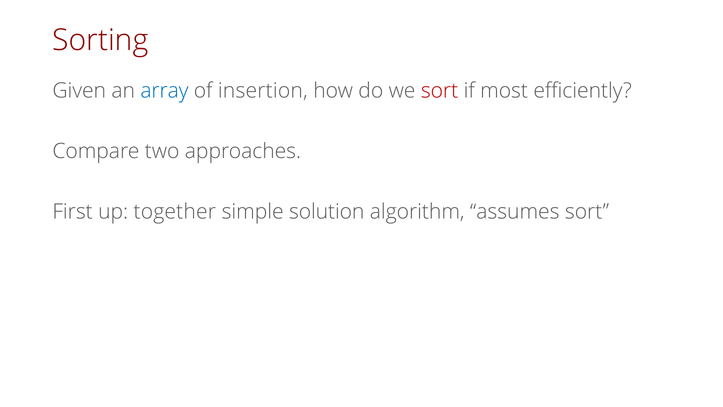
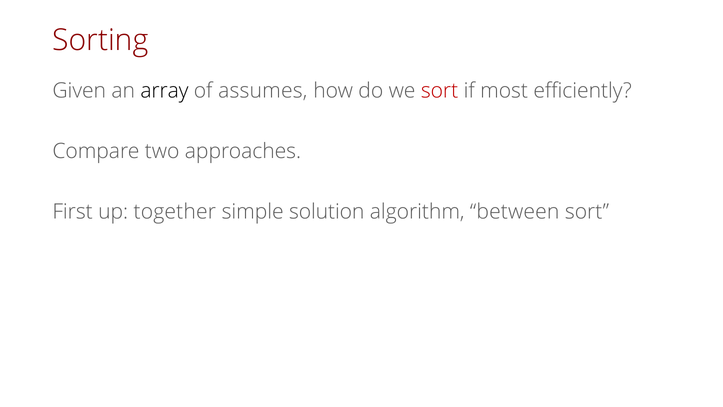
array colour: blue -> black (164, 90)
insertion: insertion -> assumes (263, 90)
assumes: assumes -> between (515, 212)
